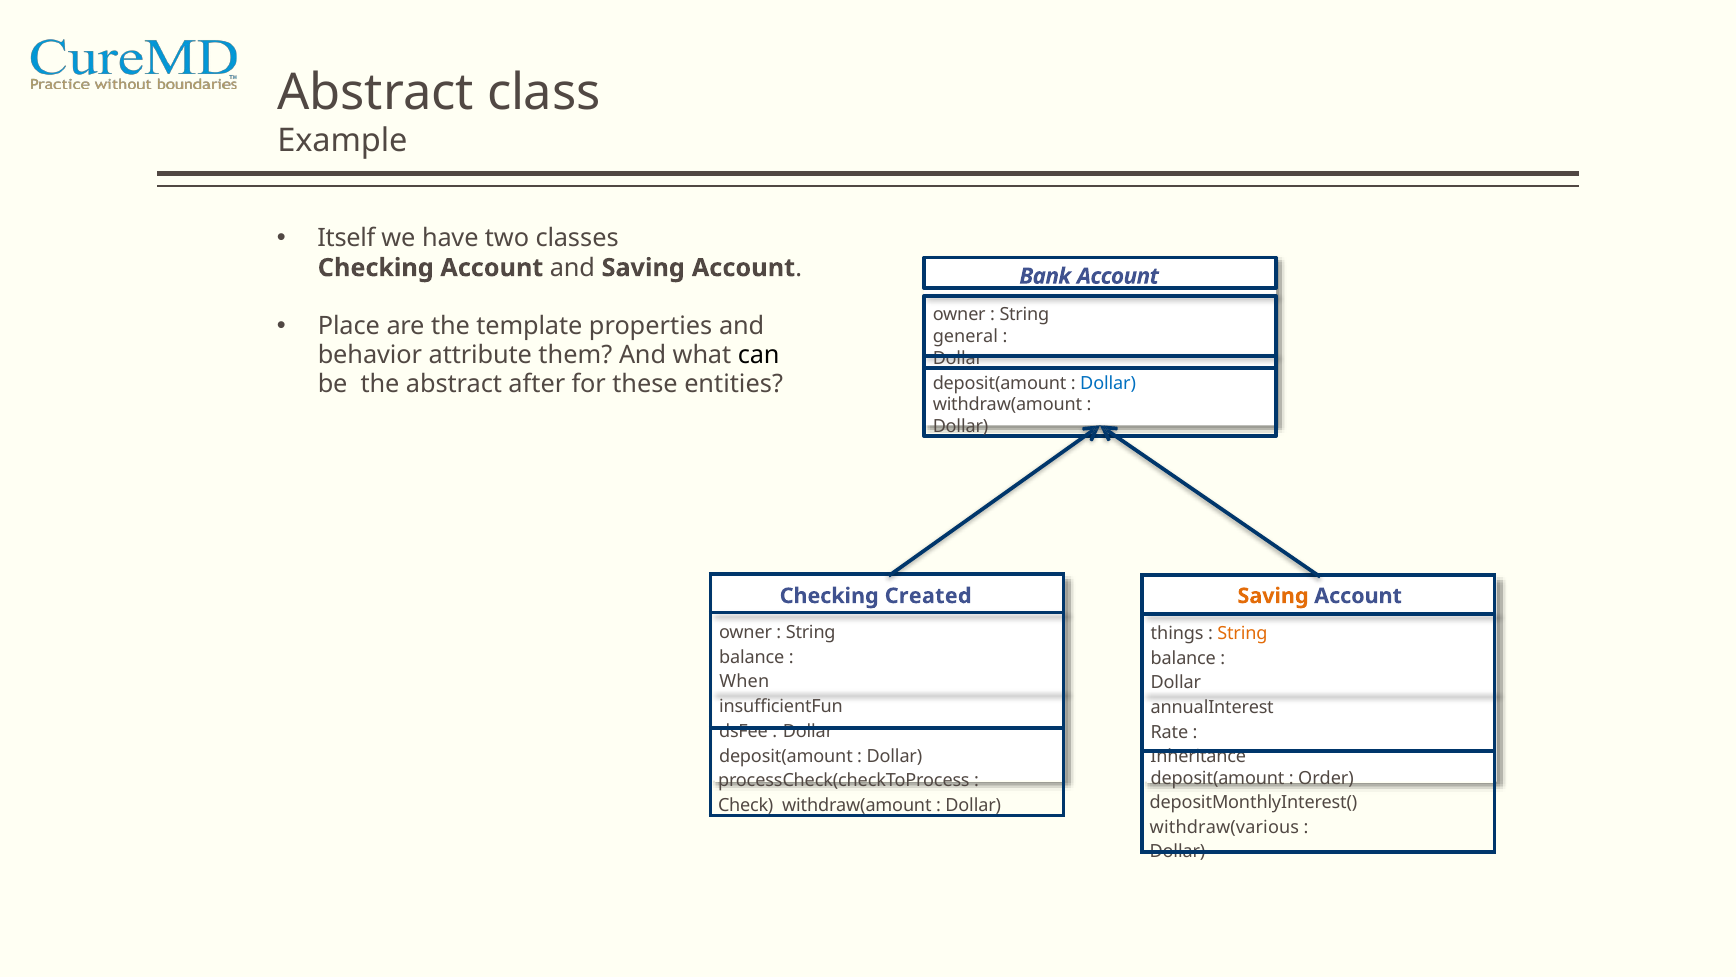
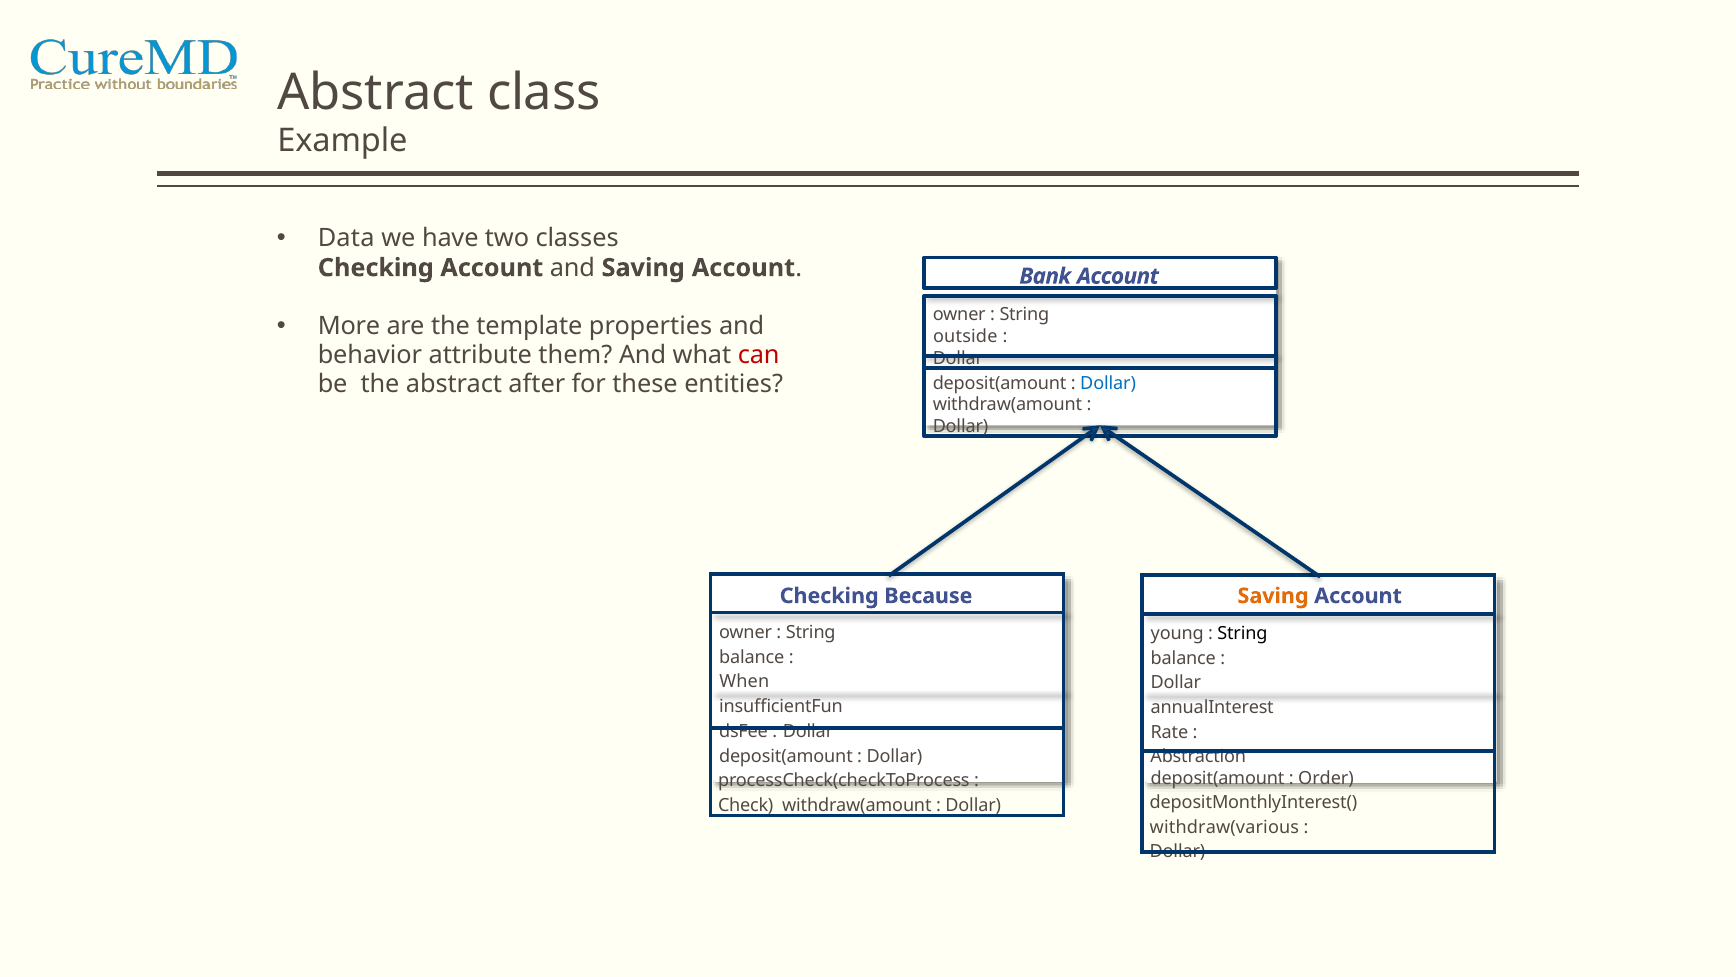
Itself: Itself -> Data (346, 238)
Place: Place -> More (349, 326)
general: general -> outside (965, 336)
can colour: black -> red (759, 355)
Created: Created -> Because (928, 596)
things: things -> young (1177, 633)
String colour: orange -> black (1242, 633)
Inheritance: Inheritance -> Abstraction (1198, 756)
